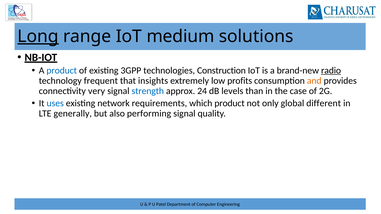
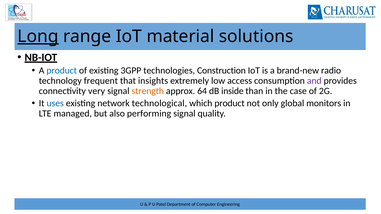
medium: medium -> material (180, 36)
radio underline: present -> none (331, 71)
profits: profits -> access (240, 81)
and colour: orange -> purple (314, 81)
strength colour: blue -> orange (148, 91)
24: 24 -> 64 (202, 91)
levels: levels -> inside (232, 91)
requirements: requirements -> technological (159, 103)
different: different -> monitors (324, 103)
generally: generally -> managed (73, 114)
